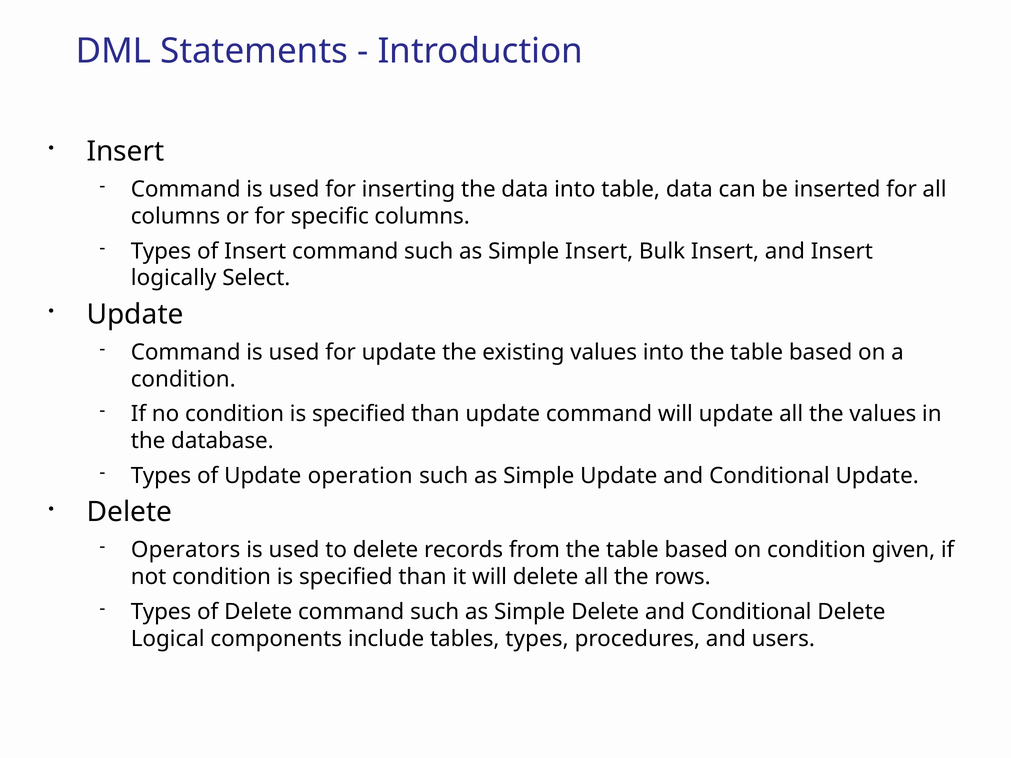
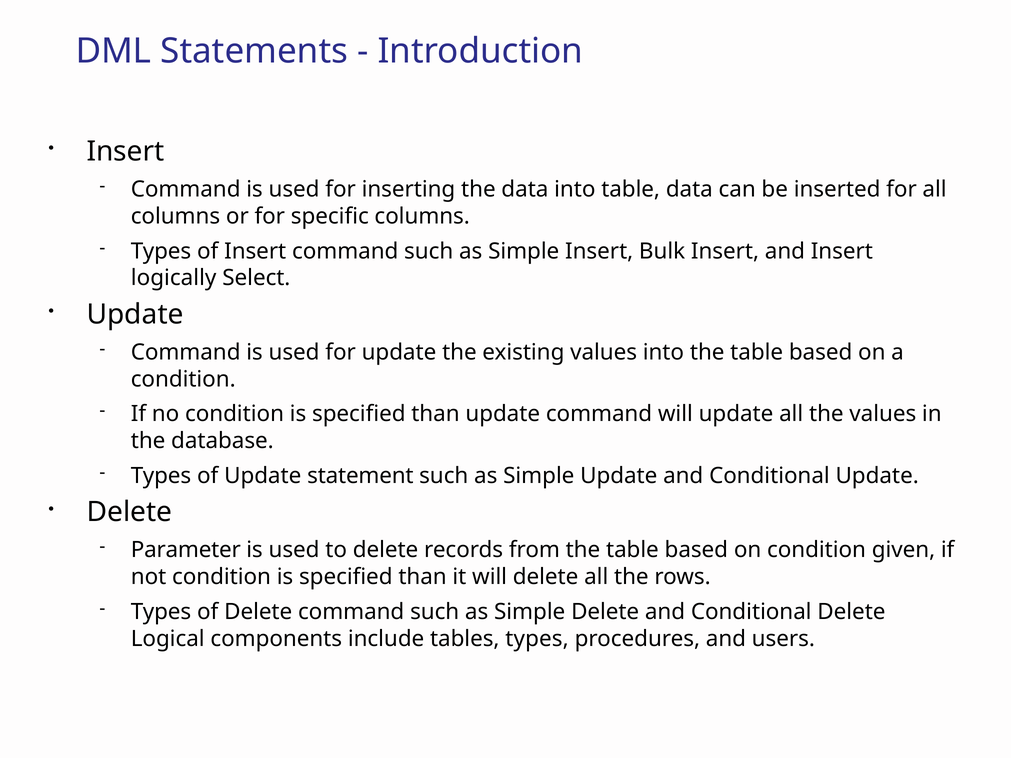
operation: operation -> statement (360, 476)
Operators: Operators -> Parameter (186, 550)
